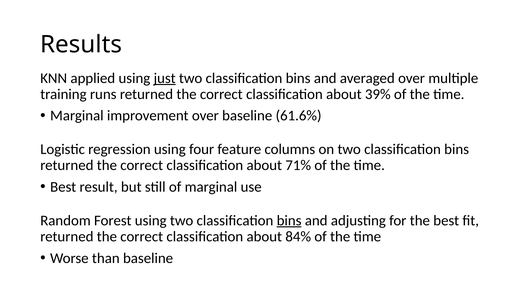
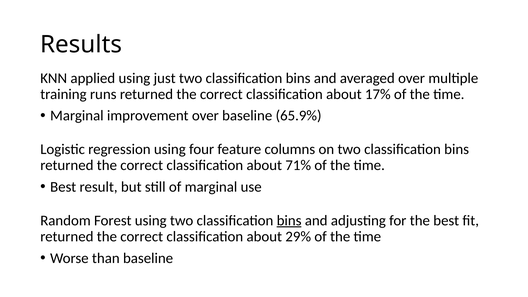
just underline: present -> none (165, 78)
39%: 39% -> 17% (378, 94)
61.6%: 61.6% -> 65.9% (299, 116)
84%: 84% -> 29% (298, 237)
